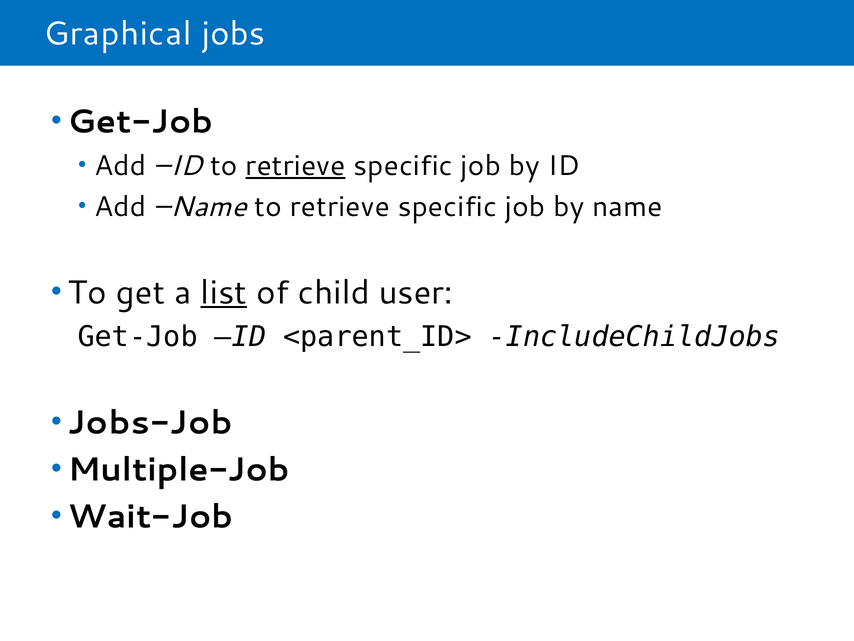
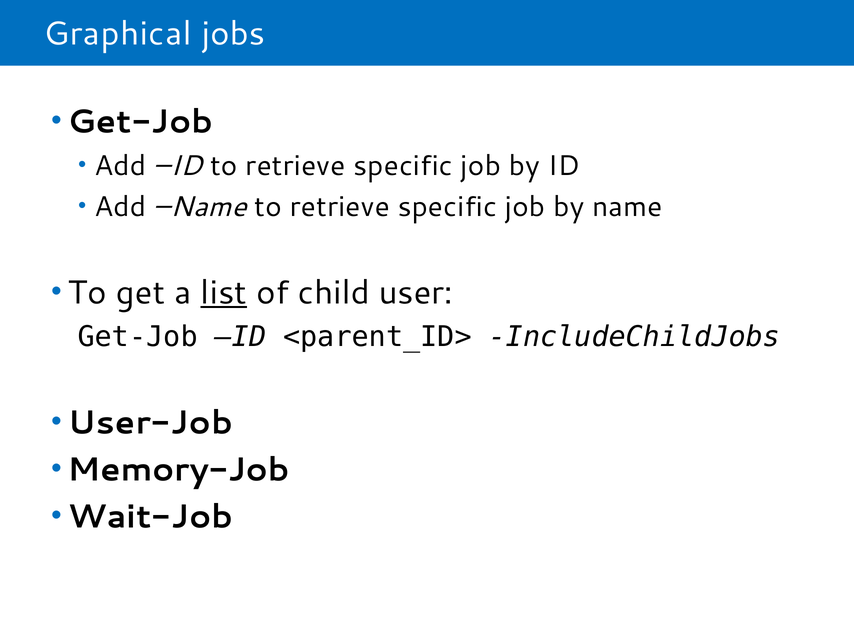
retrieve underline: present -> none (296, 166)
Jobs-Job: Jobs-Job -> User-Job (150, 422)
Multiple-Job: Multiple-Job -> Memory-Job (179, 469)
